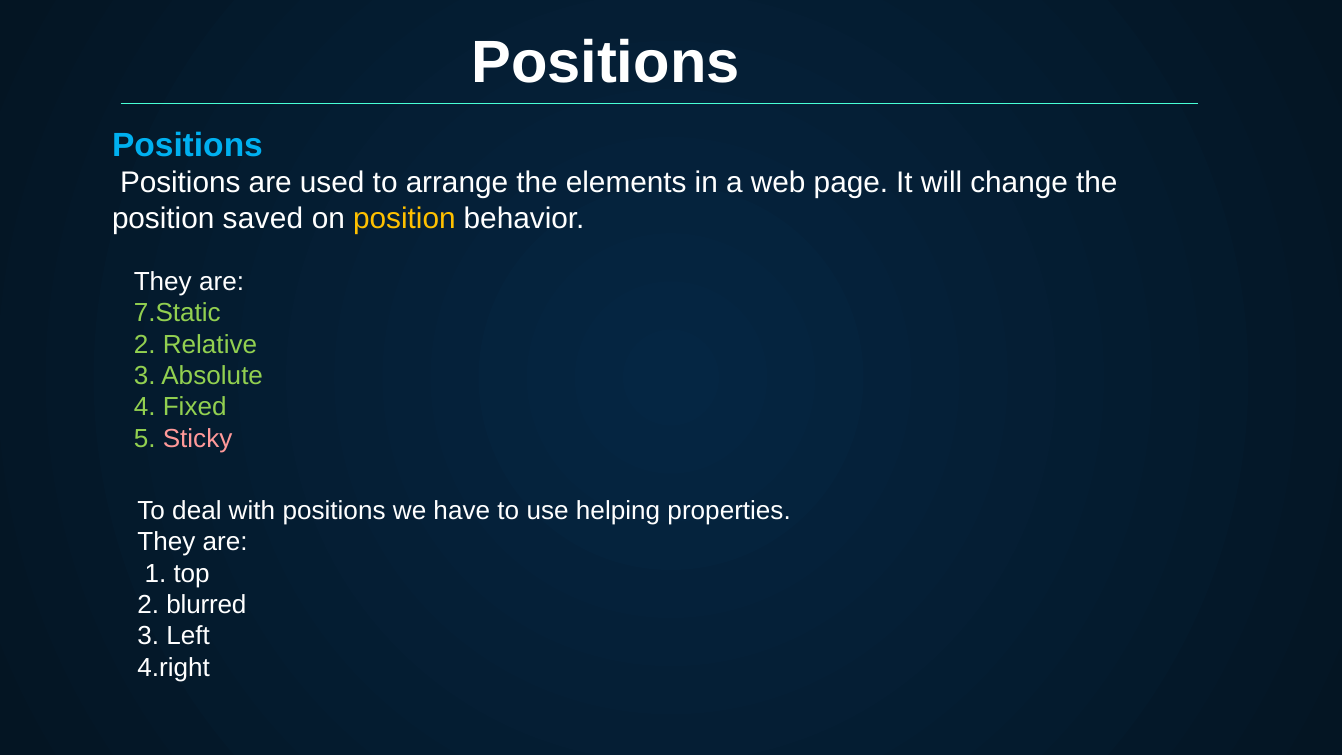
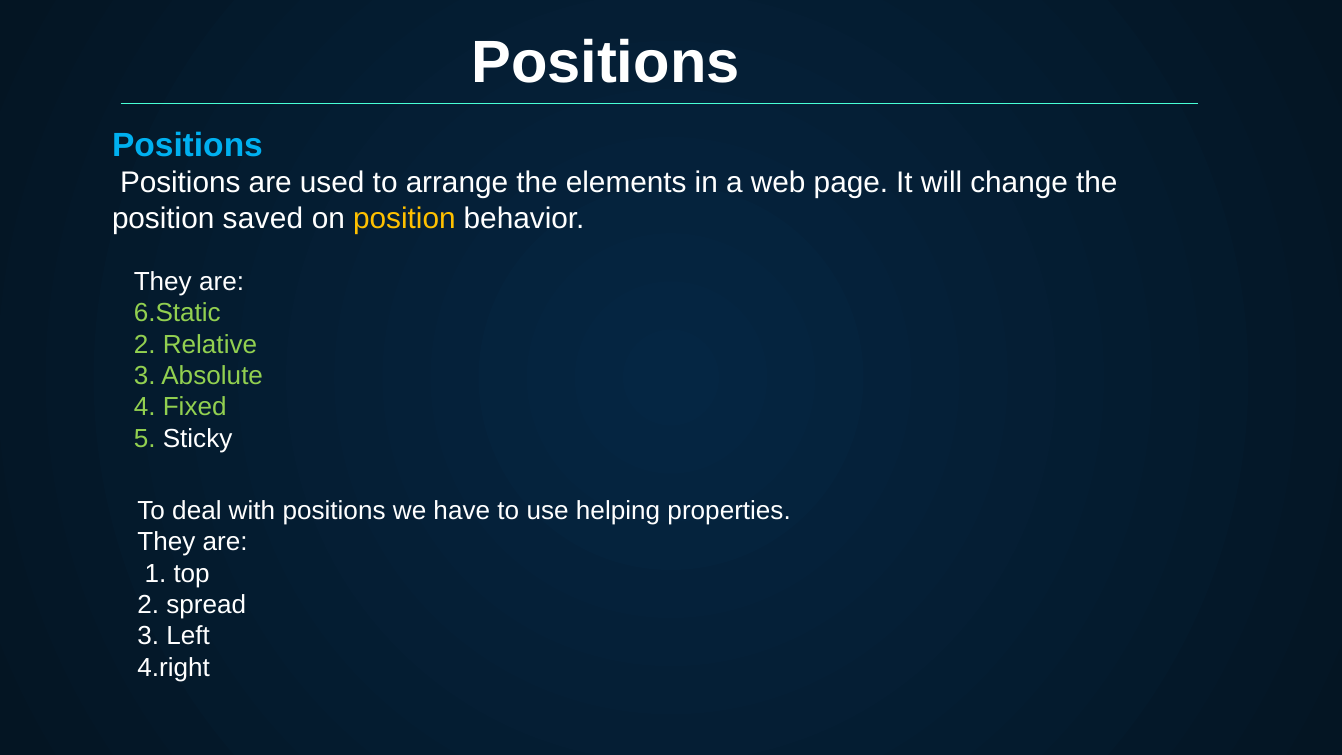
7.Static: 7.Static -> 6.Static (177, 313)
Sticky colour: pink -> white (198, 439)
blurred: blurred -> spread (206, 605)
